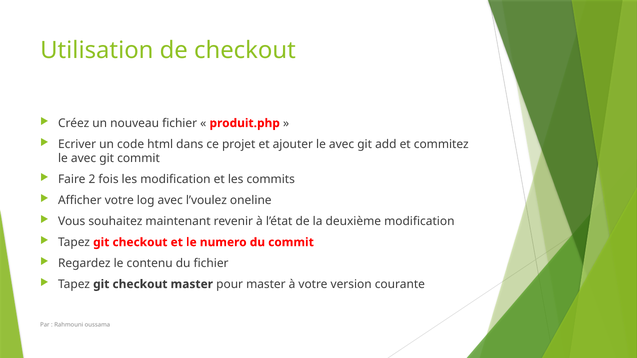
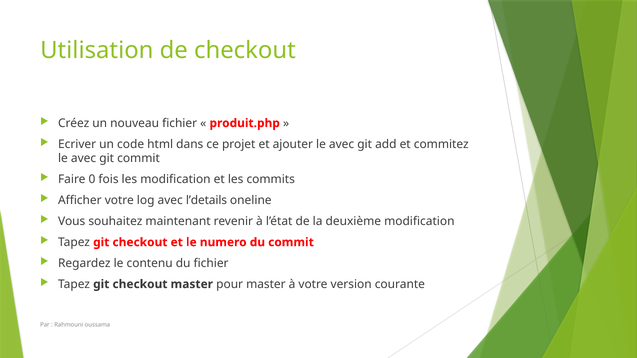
2: 2 -> 0 (92, 180)
l’voulez: l’voulez -> l’details (206, 201)
